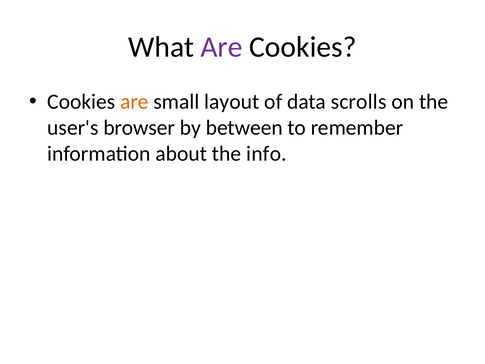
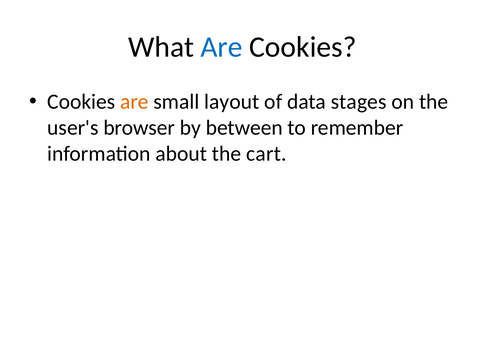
Are colour: purple -> blue (222, 47)
scrolls: scrolls -> stages (359, 102)
info: info -> cart (267, 153)
